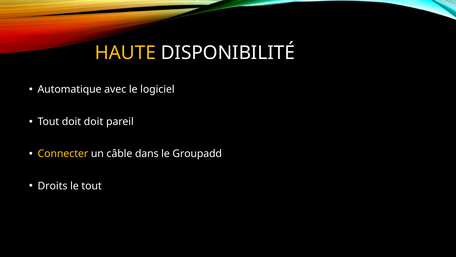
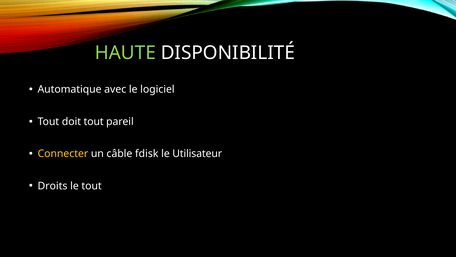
HAUTE colour: yellow -> light green (125, 53)
doit doit: doit -> tout (94, 121)
dans: dans -> fdisk (147, 153)
Groupadd: Groupadd -> Utilisateur (197, 153)
